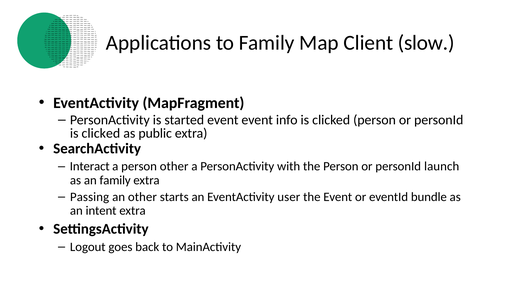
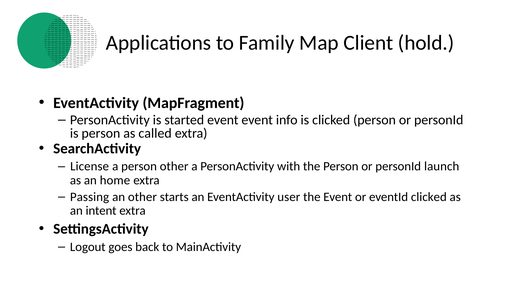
slow: slow -> hold (426, 43)
clicked: clicked -> person (101, 133)
public: public -> called (155, 133)
Interact: Interact -> License (90, 166)
an family: family -> home (115, 180)
eventId bundle: bundle -> clicked (429, 197)
